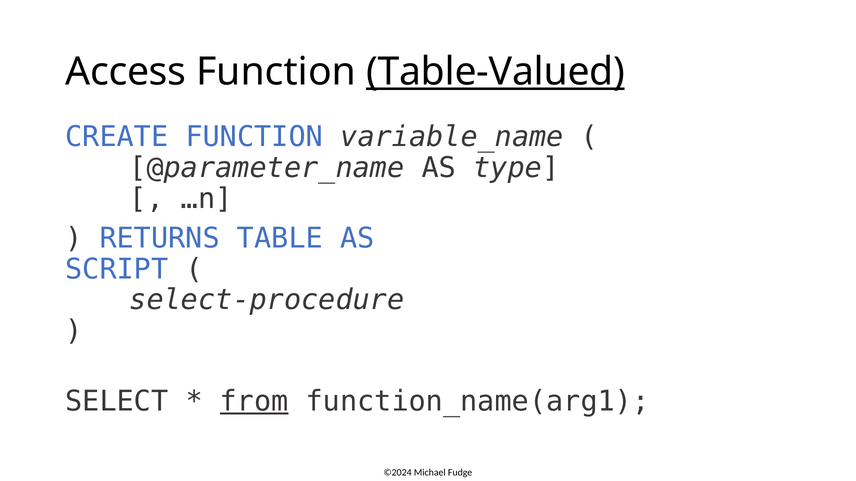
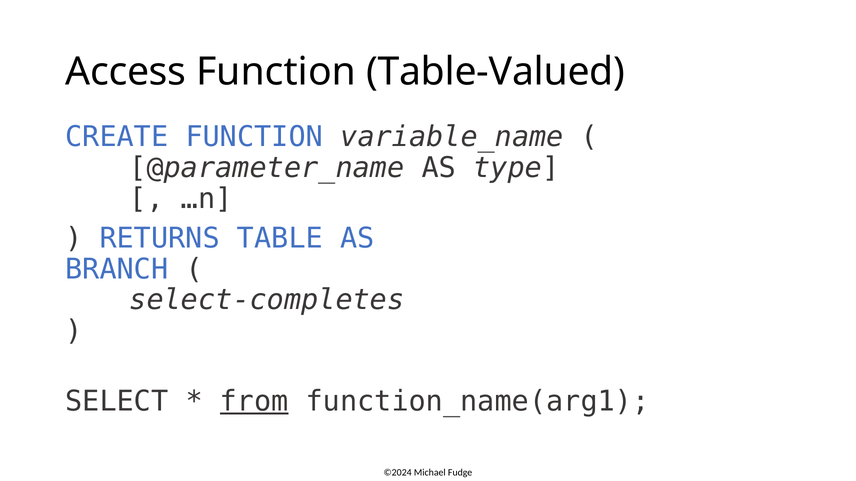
Table-Valued underline: present -> none (496, 72)
SCRIPT: SCRIPT -> BRANCH (117, 269)
select-procedure: select-procedure -> select-completes (267, 300)
